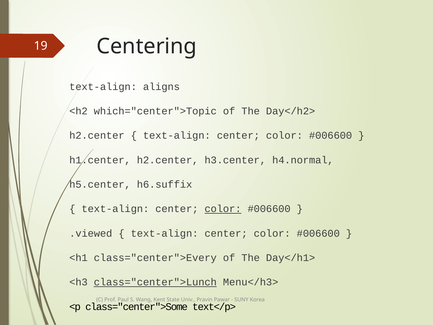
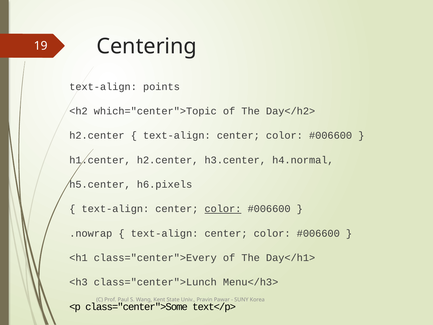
aligns: aligns -> points (161, 87)
h6.suffix: h6.suffix -> h6.pixels (165, 184)
.viewed: .viewed -> .nowrap (91, 233)
class="center">Lunch underline: present -> none (155, 282)
